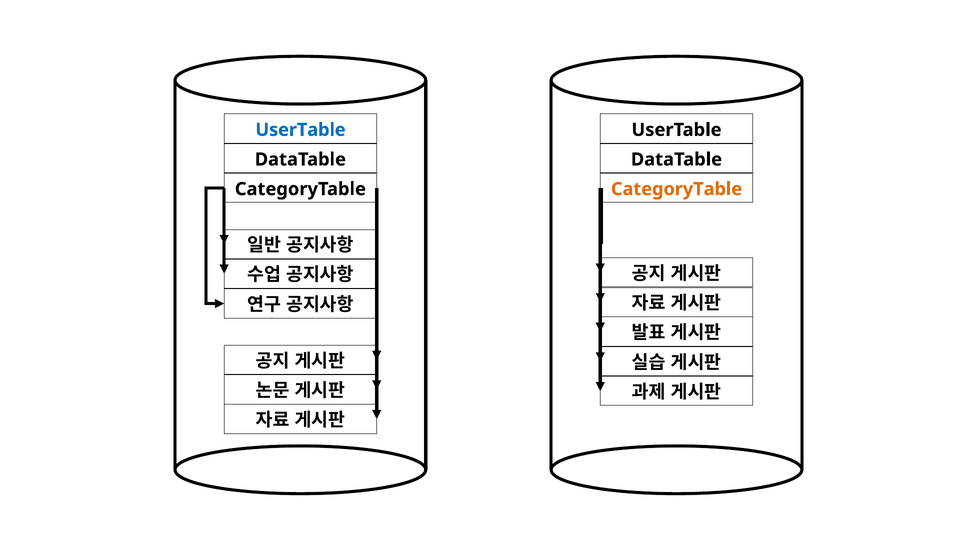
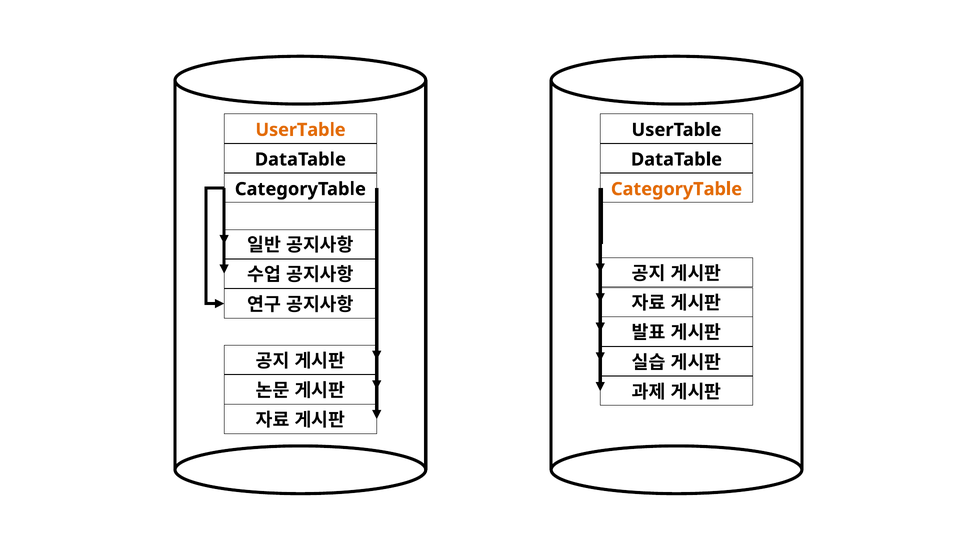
UserTable colour: blue -> orange (301, 130)
